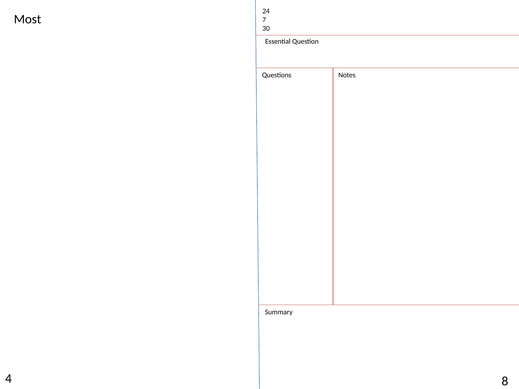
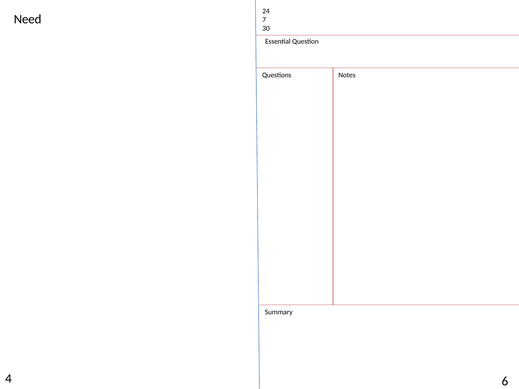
Most: Most -> Need (28, 19)
8: 8 -> 6 (505, 382)
